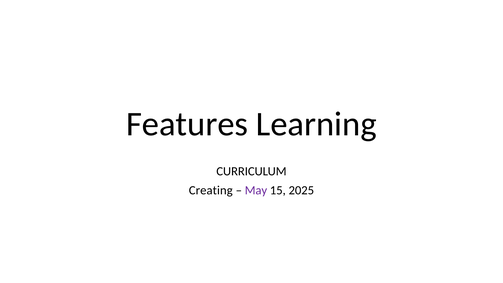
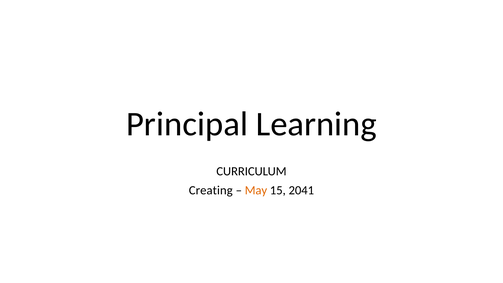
Features: Features -> Principal (187, 124)
May colour: purple -> orange (256, 190)
2025: 2025 -> 2041 (301, 190)
